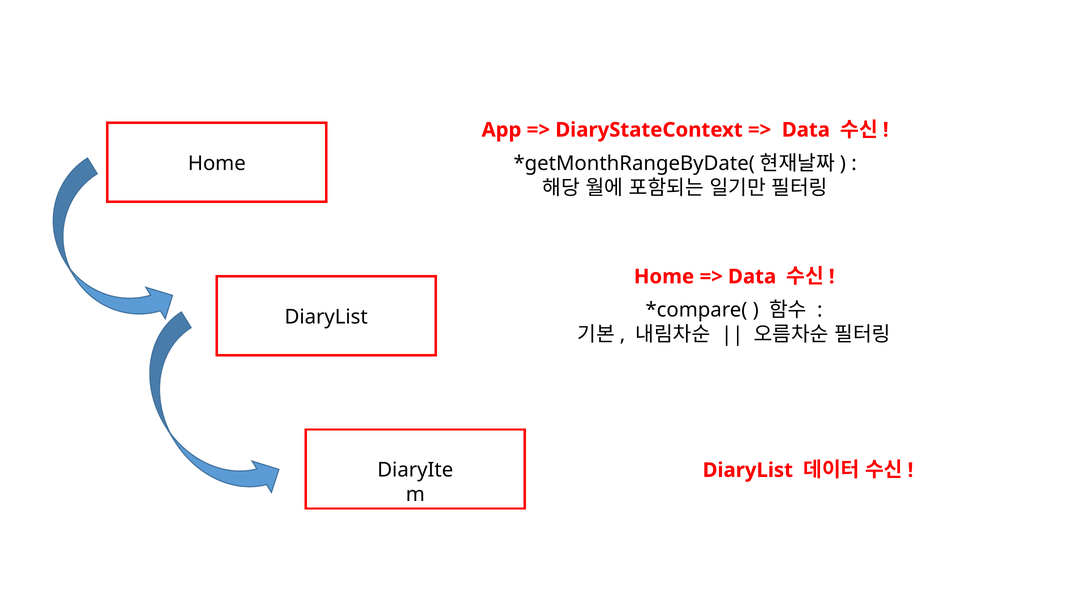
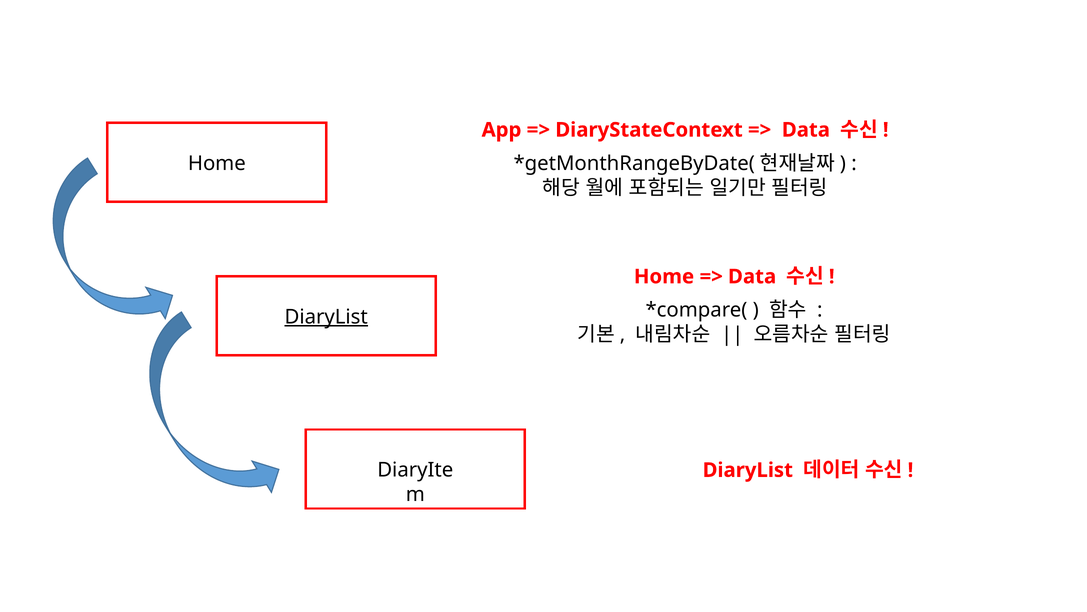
DiaryList underline: none -> present (326, 317)
